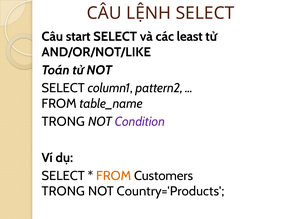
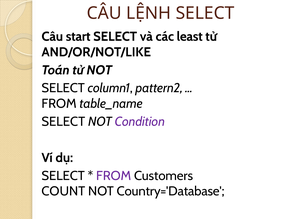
TRONG: TRONG -> SELECT (63, 122)
FROM colour: orange -> purple (114, 176)
TRONG: TRONG -> COUNT (63, 191)
Country='Products: Country='Products -> Country='Database (171, 191)
